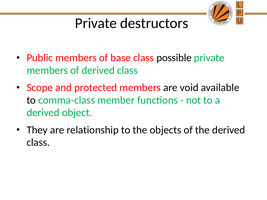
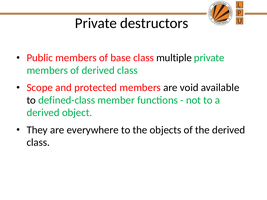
possible: possible -> multiple (174, 58)
comma-class: comma-class -> defined-class (67, 100)
relationship: relationship -> everywhere (93, 130)
